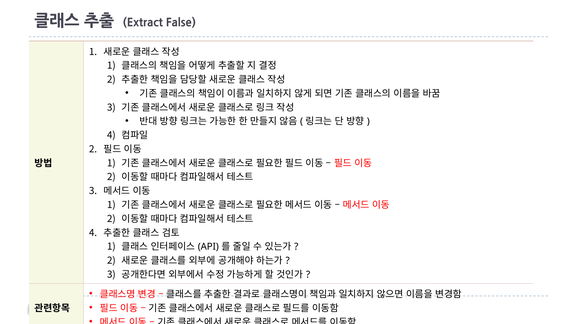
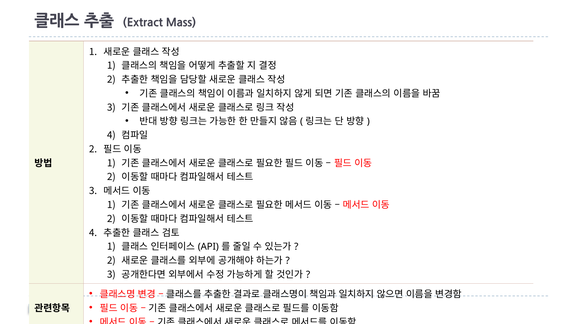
False: False -> Mass (181, 23)
